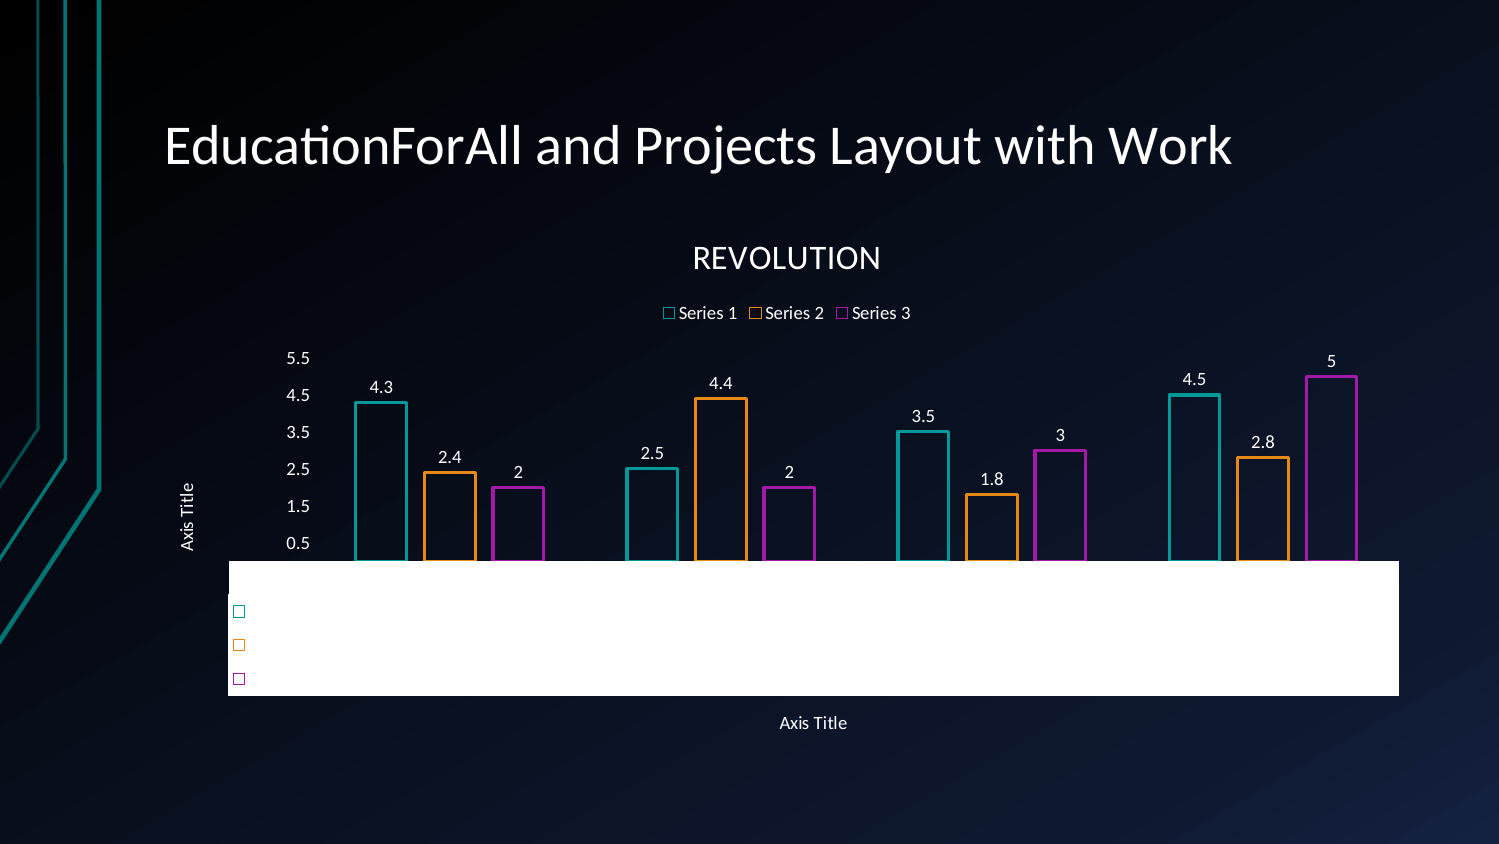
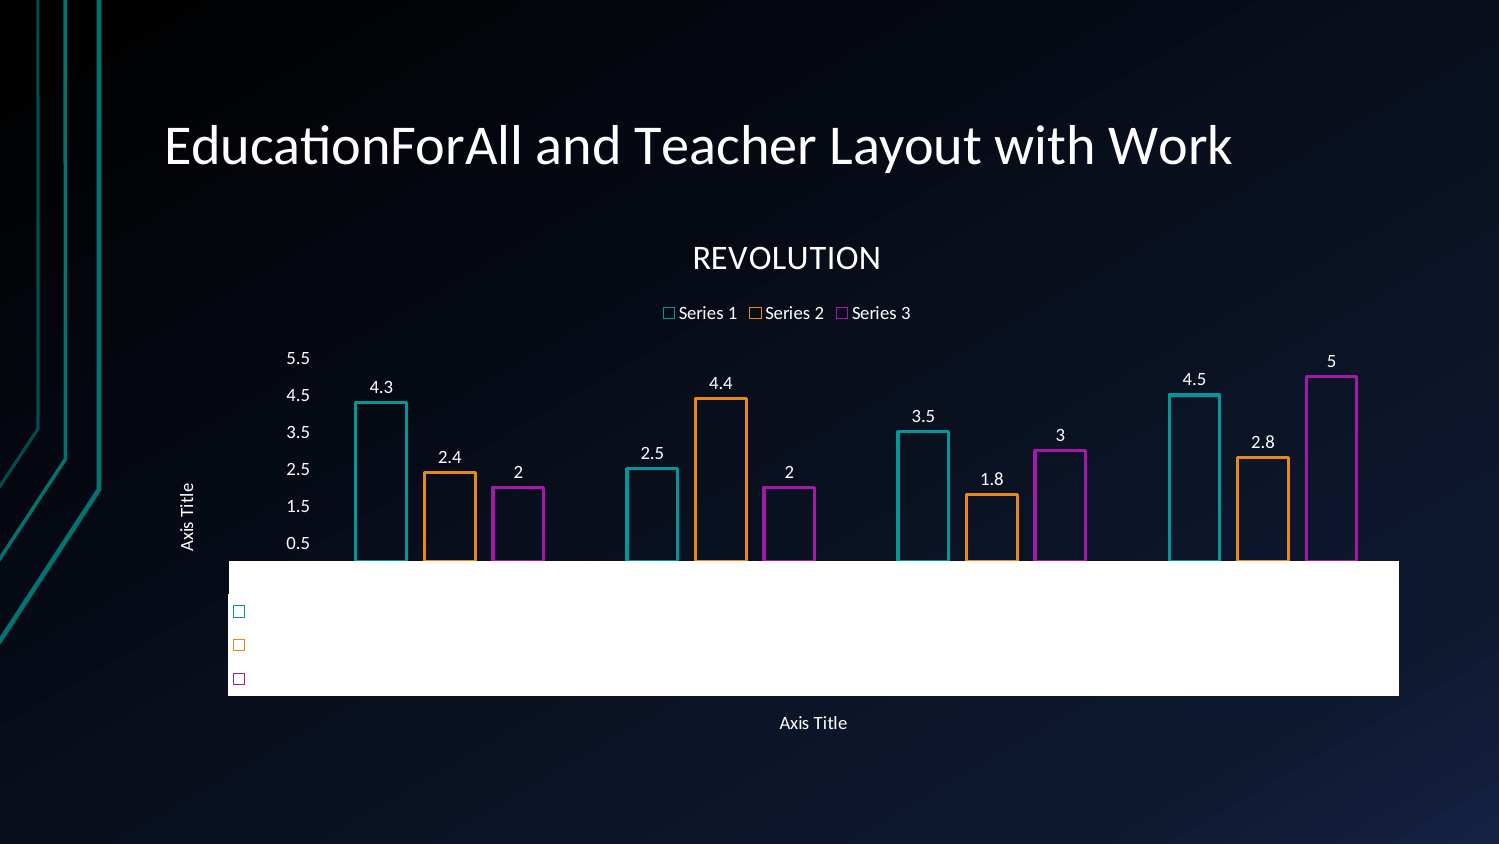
Projects: Projects -> Teacher (726, 146)
